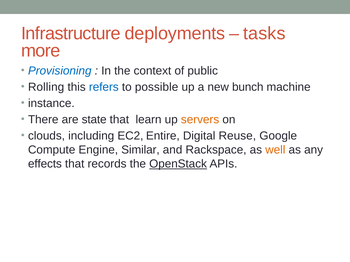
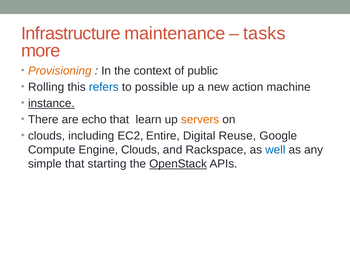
deployments: deployments -> maintenance (175, 33)
Provisioning colour: blue -> orange (60, 71)
bunch: bunch -> action (248, 87)
instance underline: none -> present (51, 103)
state: state -> echo (94, 120)
Engine Similar: Similar -> Clouds (141, 150)
well colour: orange -> blue (275, 150)
effects: effects -> simple (45, 164)
records: records -> starting (107, 164)
